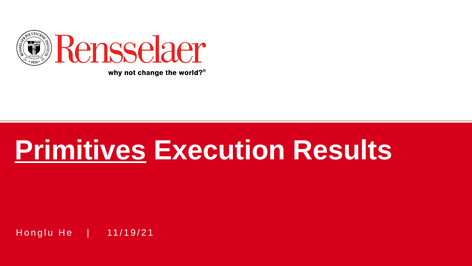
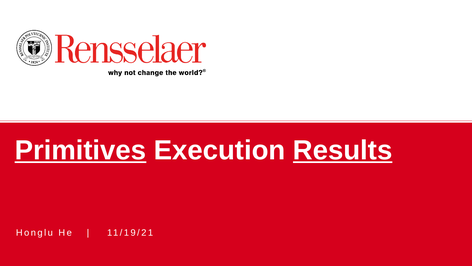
Results underline: none -> present (343, 150)
